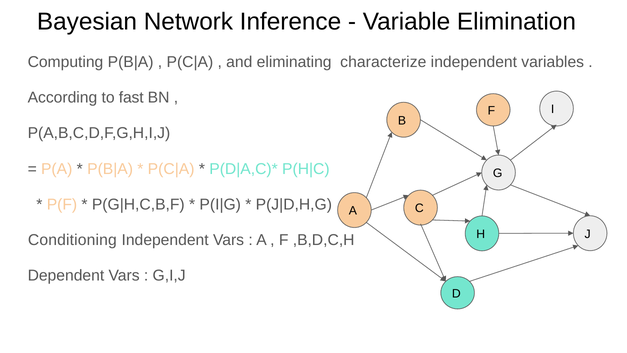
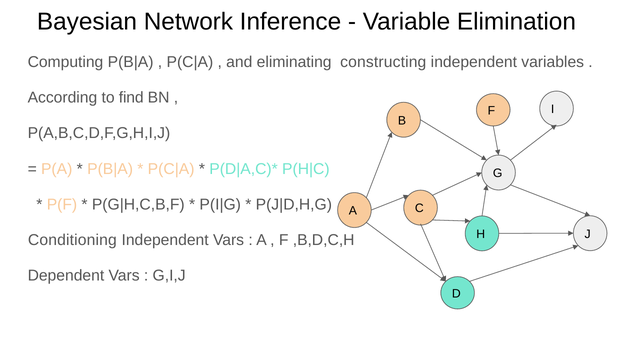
characterize: characterize -> constructing (383, 62)
fast: fast -> find (131, 98)
